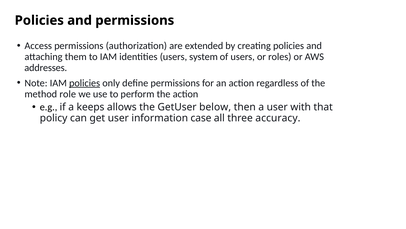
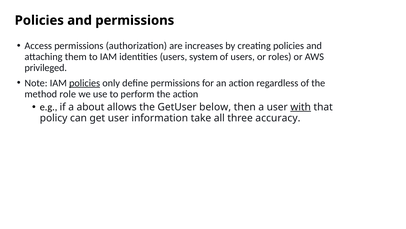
extended: extended -> increases (204, 46)
addresses: addresses -> privileged (46, 68)
keeps: keeps -> about (91, 107)
with underline: none -> present (301, 107)
case: case -> take (201, 118)
